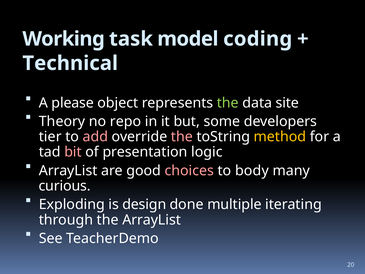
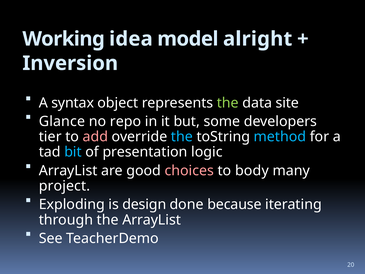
task: task -> idea (131, 39)
coding: coding -> alright (258, 39)
Technical: Technical -> Inversion (70, 63)
please: please -> syntax (73, 103)
Theory: Theory -> Glance (62, 121)
the colour: pink -> light blue (182, 137)
method colour: yellow -> light blue (280, 137)
bit colour: pink -> light blue (73, 152)
curious: curious -> project (64, 186)
multiple: multiple -> because (234, 204)
